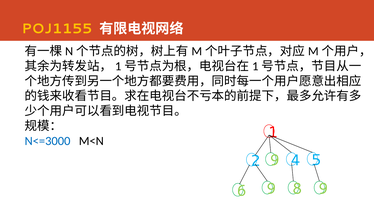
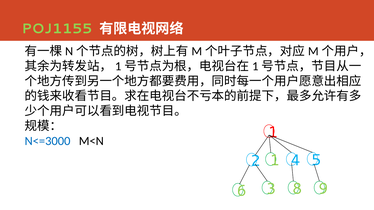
POJ1155 colour: yellow -> light green (57, 29)
2 9: 9 -> 1 (275, 160)
6 9: 9 -> 3 (271, 189)
